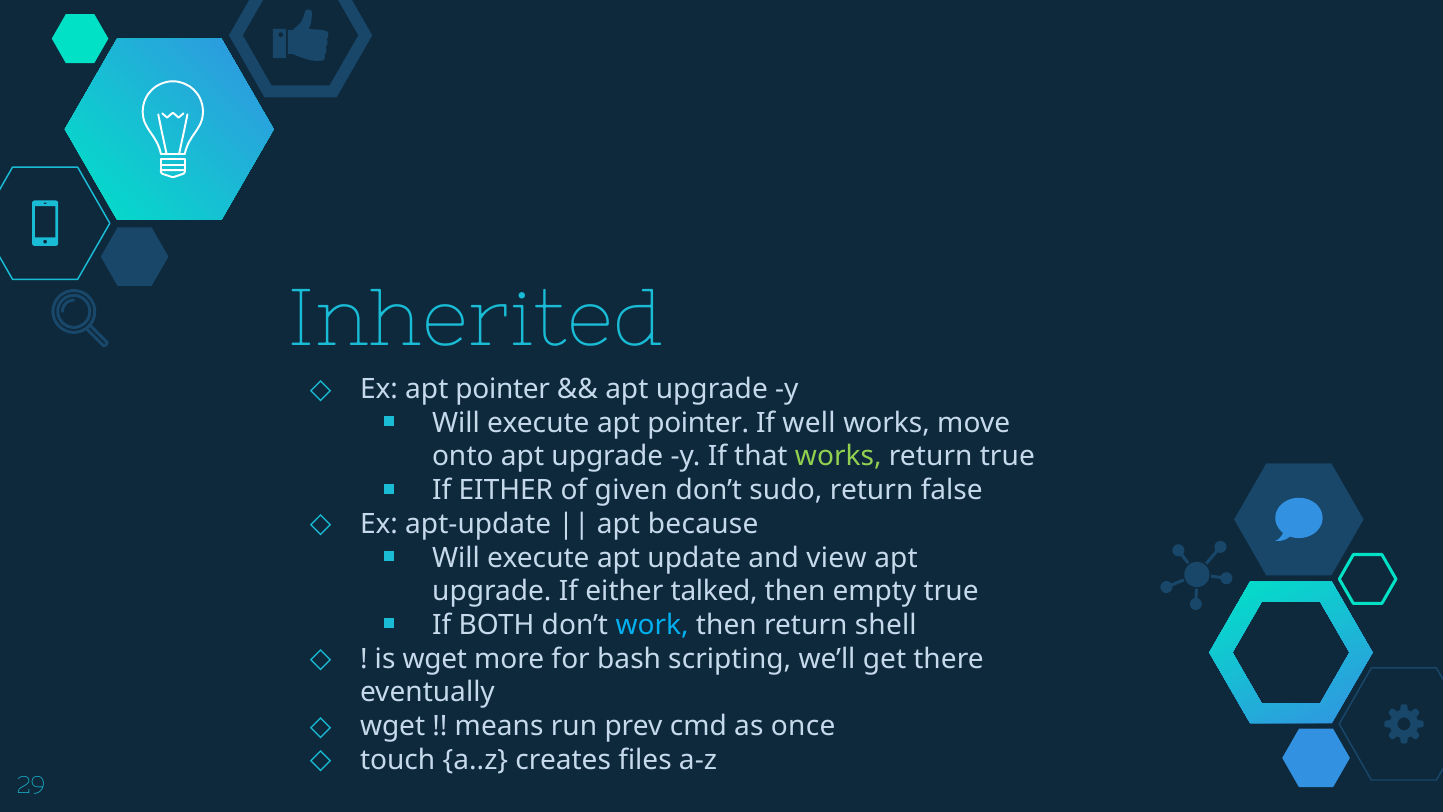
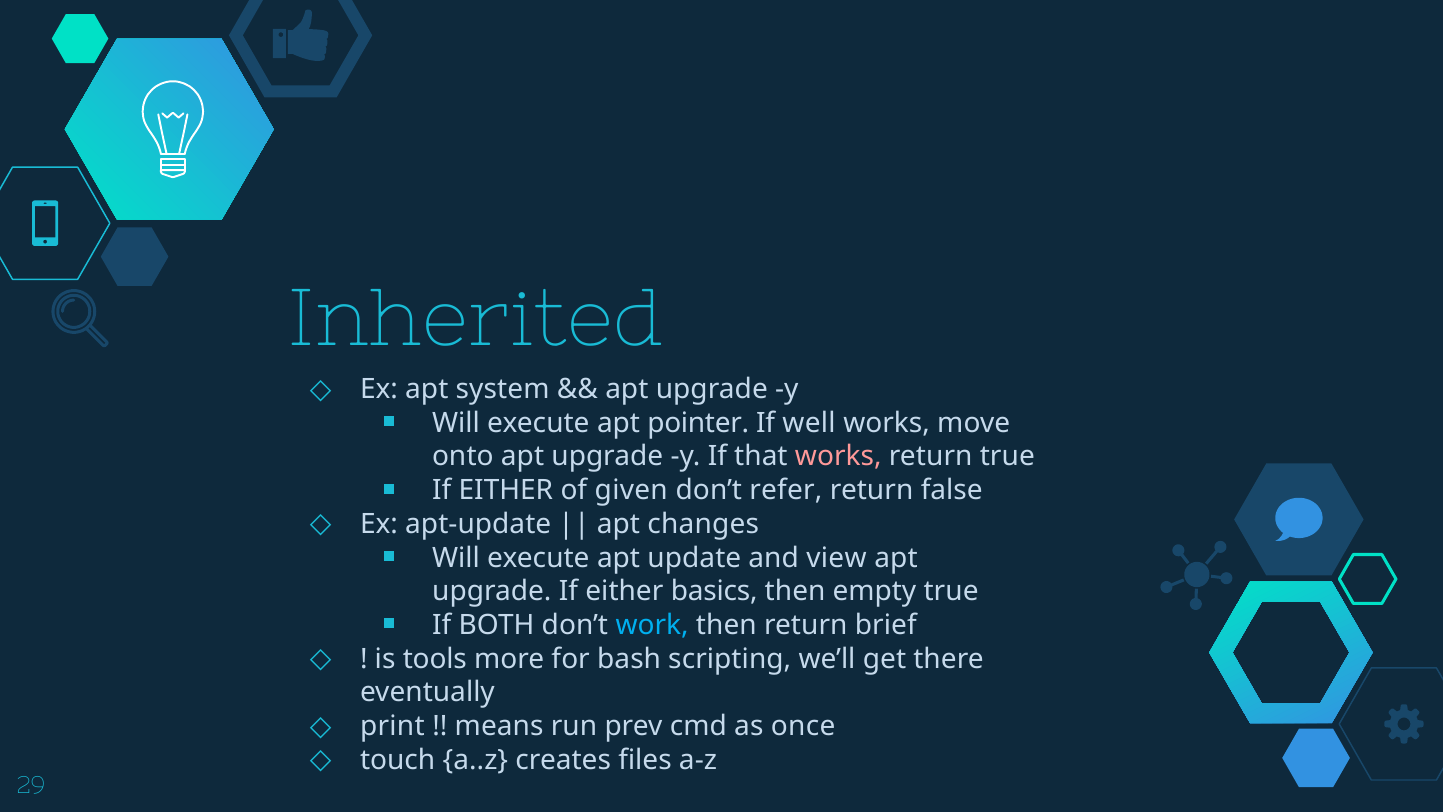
Ex apt pointer: pointer -> system (503, 389)
works colour: light green -> pink (838, 456)
sudo: sudo -> refer (786, 490)
because: because -> changes (703, 524)
talked: talked -> basics (714, 591)
shell: shell -> brief (886, 625)
wget: wget -> tools (435, 659)
wget: wget -> print (392, 726)
